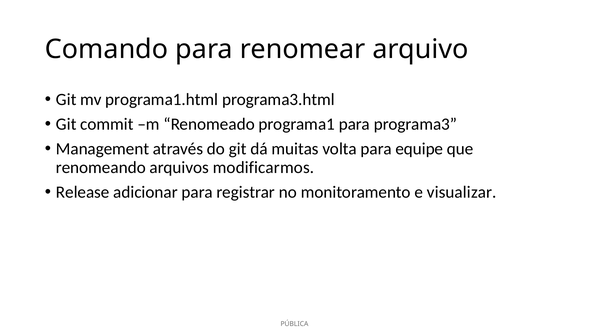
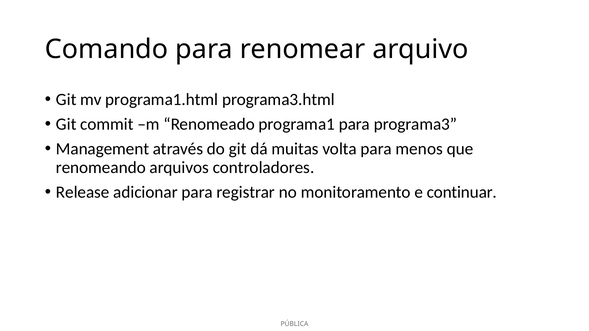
equipe: equipe -> menos (419, 149)
modificarmos: modificarmos -> controladores (264, 168)
visualizar: visualizar -> continuar (462, 192)
